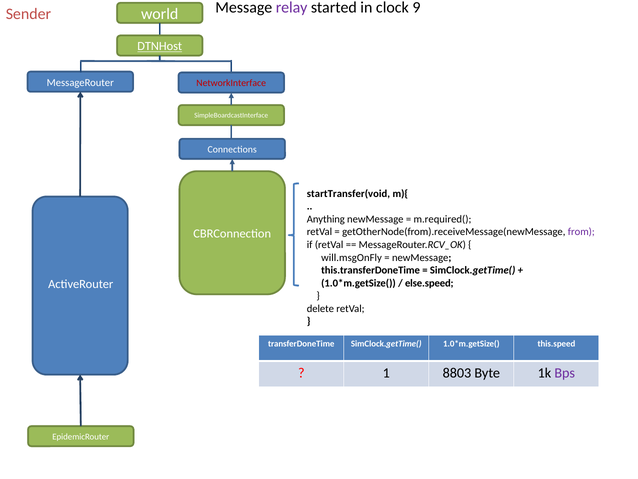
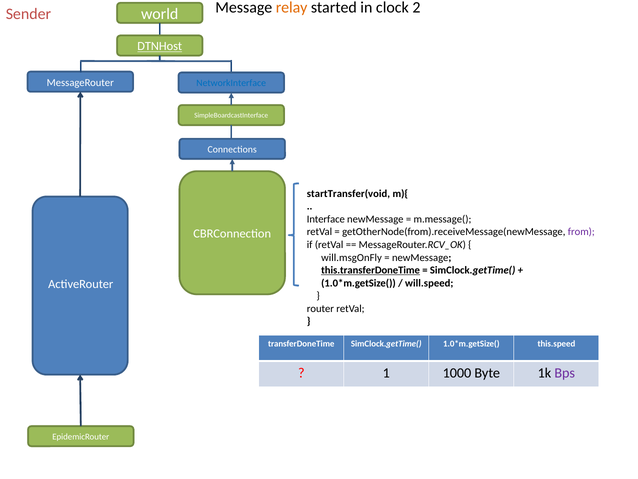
relay colour: purple -> orange (292, 8)
9: 9 -> 2 (416, 8)
NetworkInterface colour: red -> blue (231, 83)
Anything: Anything -> Interface (326, 219)
m.required(: m.required( -> m.message( (442, 219)
this.transferDoneTime underline: none -> present (371, 270)
else.speed: else.speed -> will.speed (429, 283)
delete: delete -> router (320, 308)
8803: 8803 -> 1000 (457, 373)
